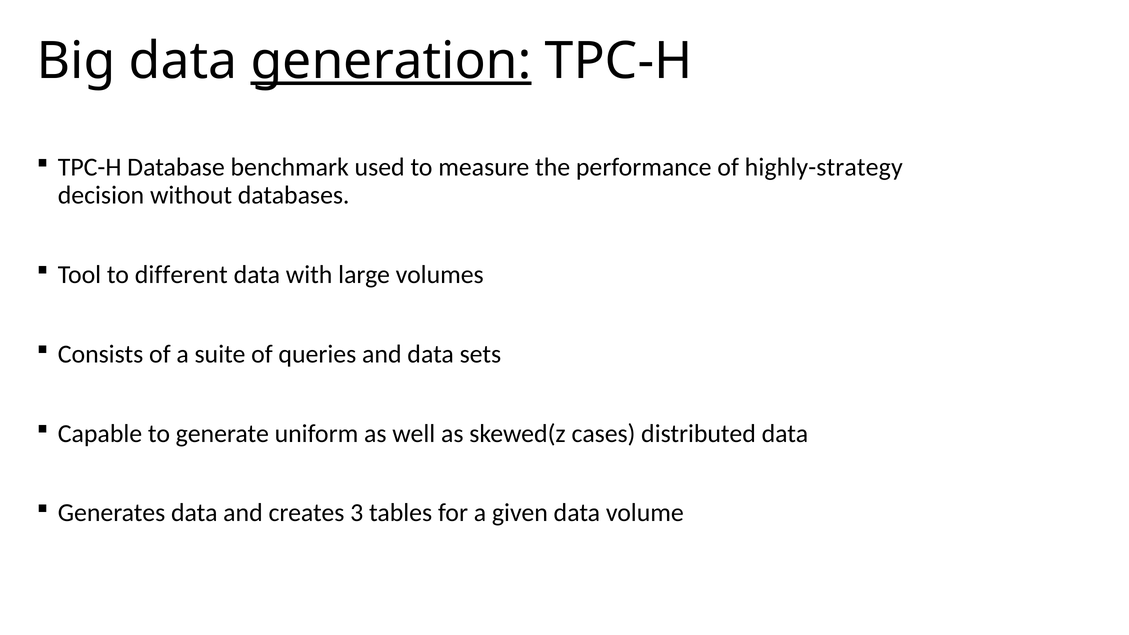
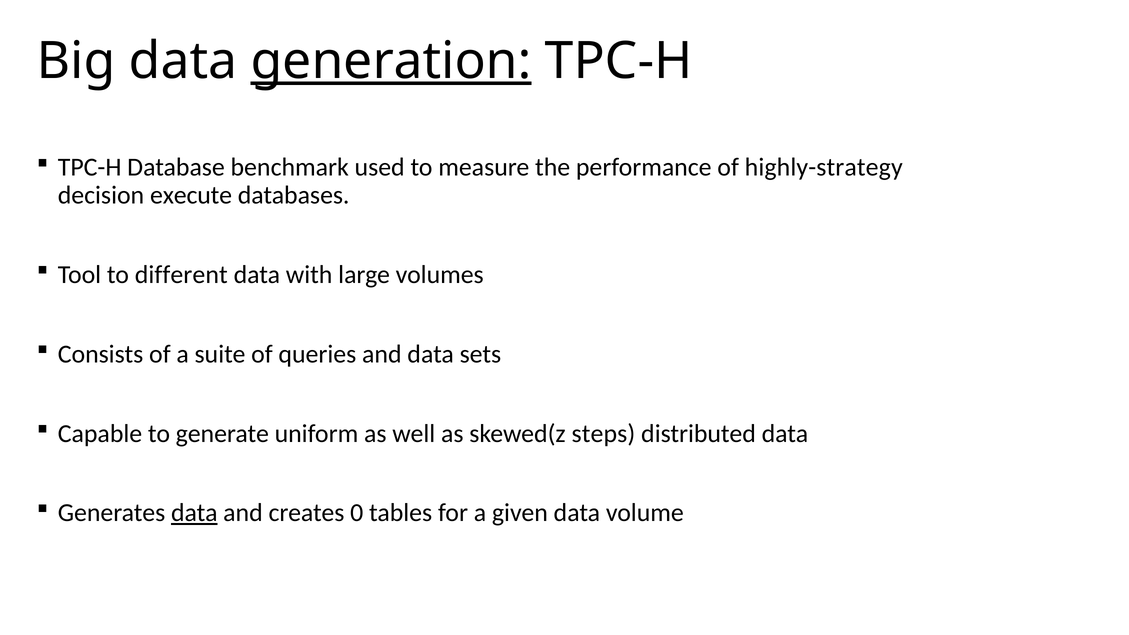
without: without -> execute (191, 195)
cases: cases -> steps (603, 434)
data underline: none -> present (194, 513)
3: 3 -> 0 (357, 513)
